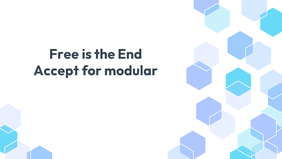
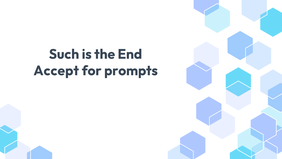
Free: Free -> Such (64, 54)
modular: modular -> prompts (131, 71)
